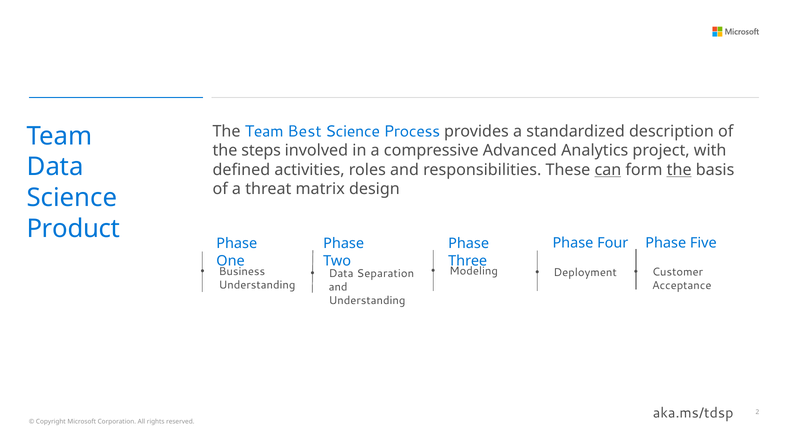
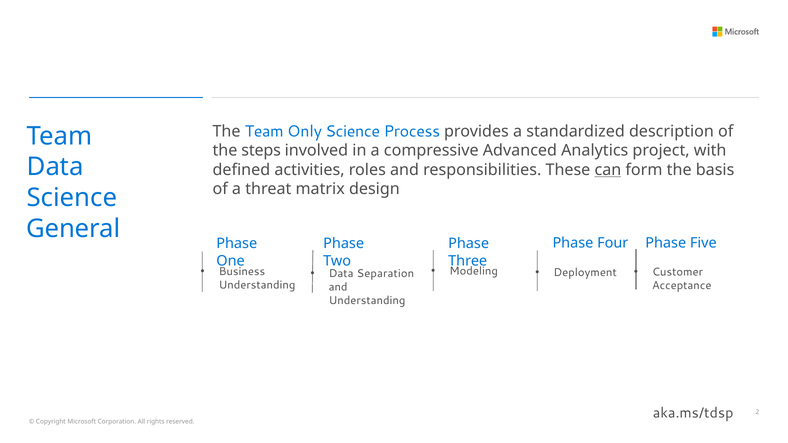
Best: Best -> Only (305, 131)
the underline: present -> none (679, 170)
Product: Product -> General (73, 229)
